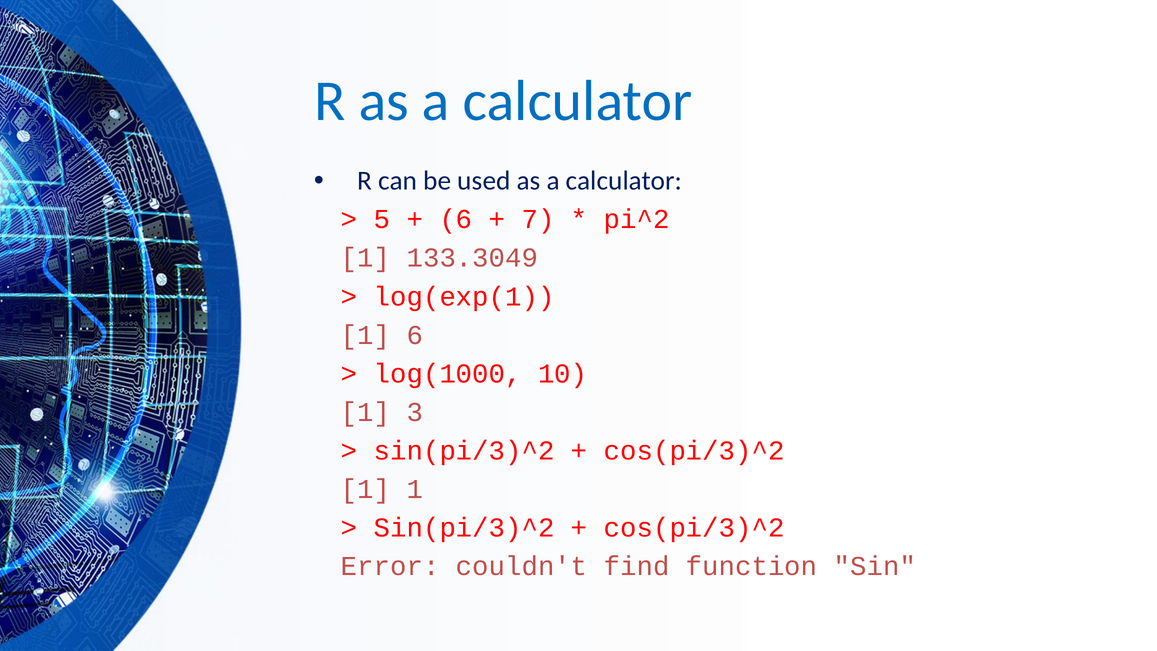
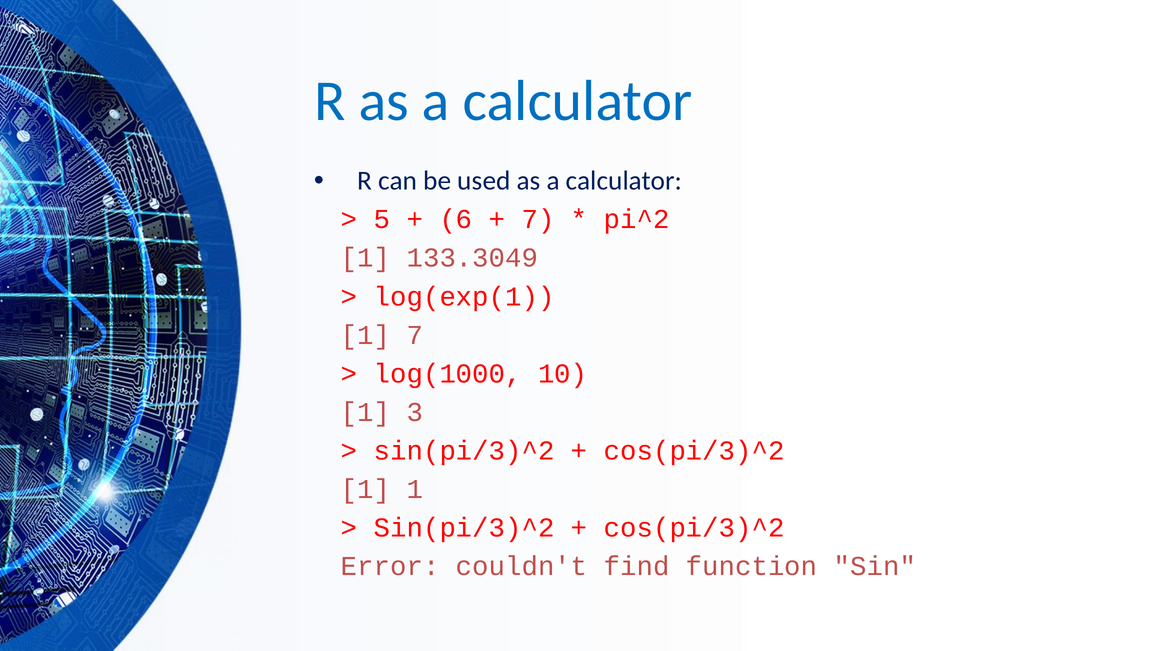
1 6: 6 -> 7 (415, 335)
